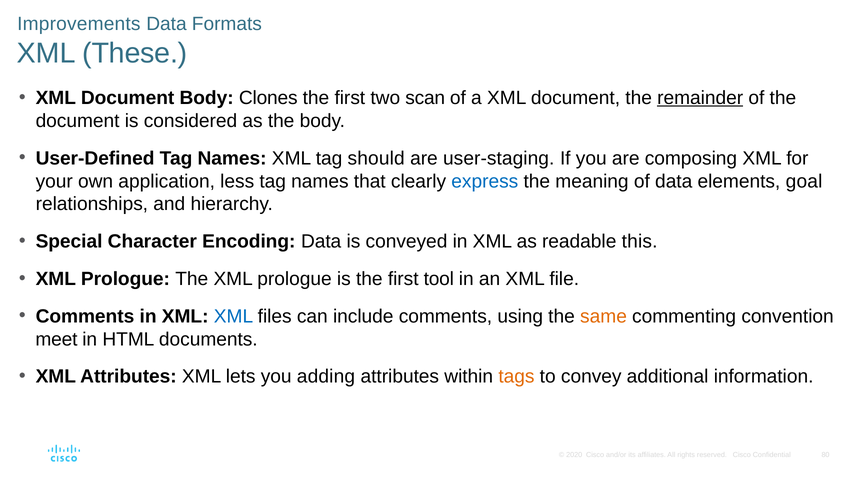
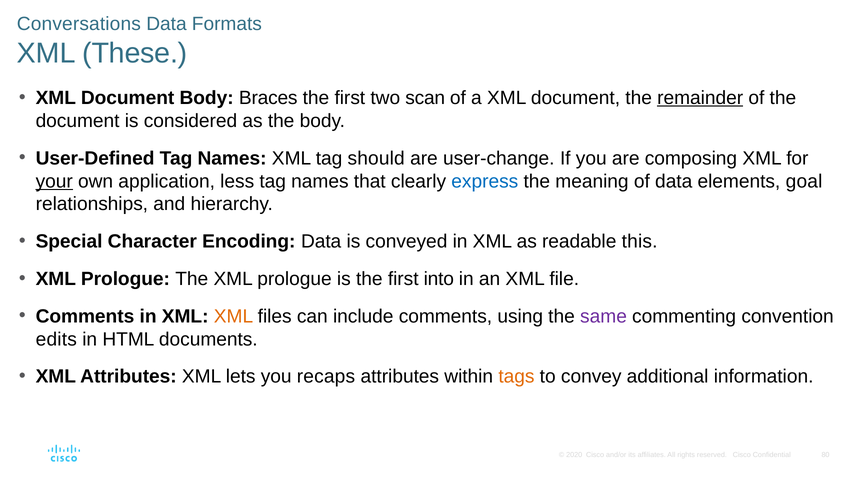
Improvements: Improvements -> Conversations (79, 24)
Clones: Clones -> Braces (268, 98)
user-staging: user-staging -> user-change (499, 158)
your underline: none -> present (54, 181)
tool: tool -> into (439, 279)
XML colour: blue -> orange (233, 316)
same colour: orange -> purple (603, 316)
meet: meet -> edits (56, 339)
adding: adding -> recaps (326, 377)
